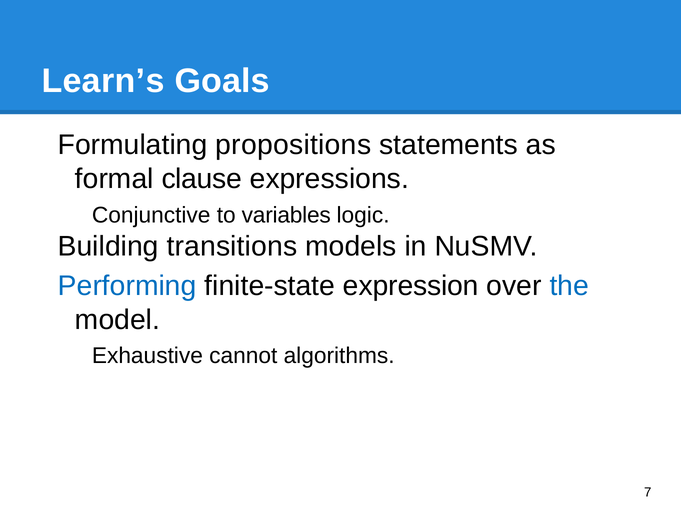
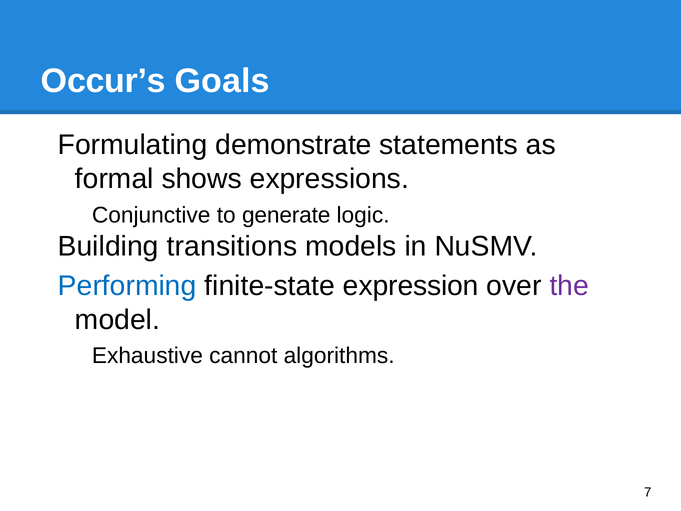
Learn’s: Learn’s -> Occur’s (103, 81)
propositions: propositions -> demonstrate (293, 145)
clause: clause -> shows (202, 179)
variables: variables -> generate (286, 215)
the colour: blue -> purple (569, 286)
